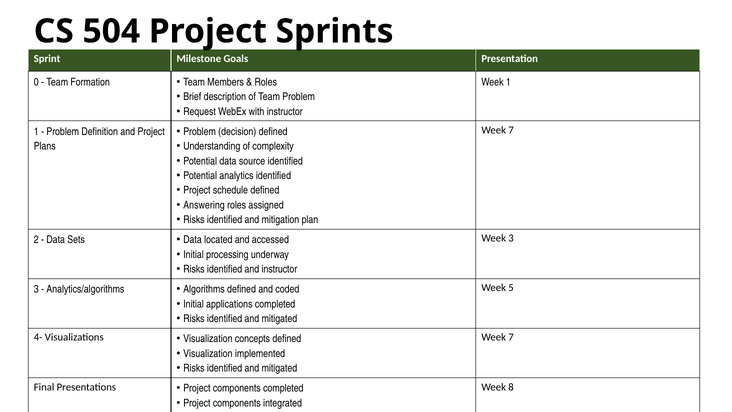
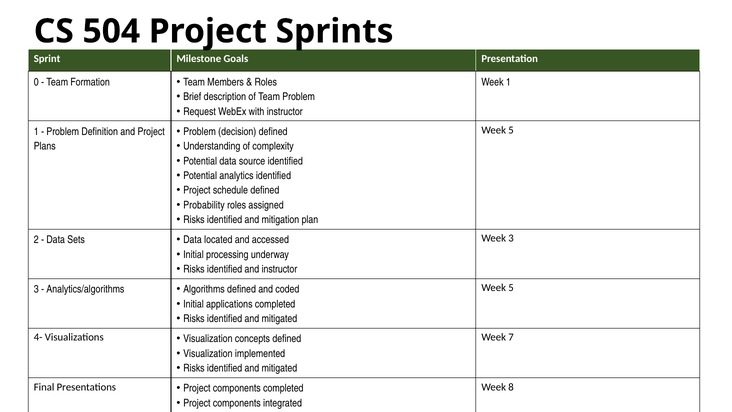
7: 7 -> 5 (511, 130)
Answering: Answering -> Probability (204, 205)
